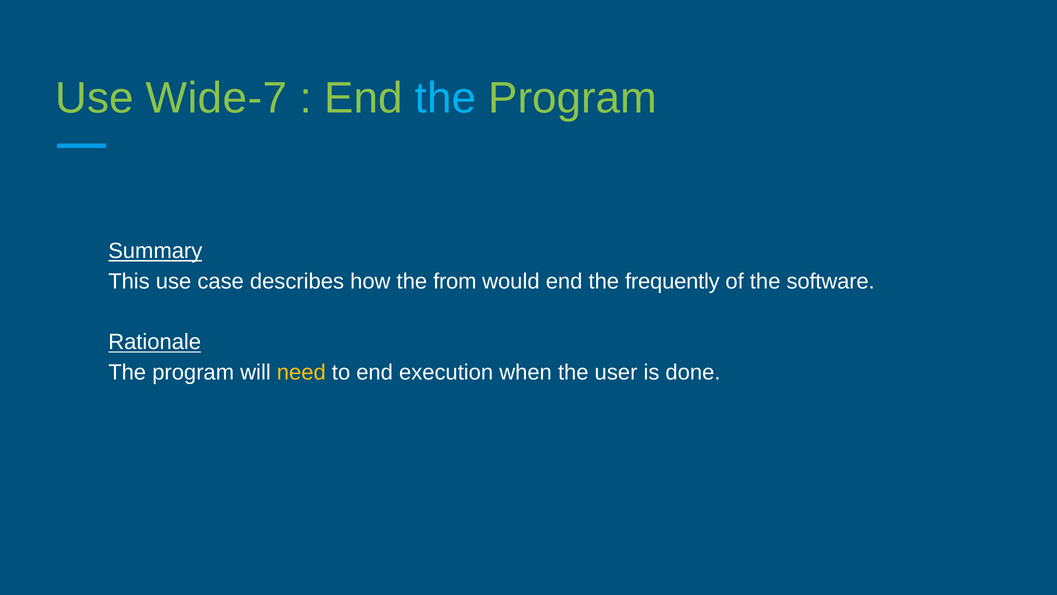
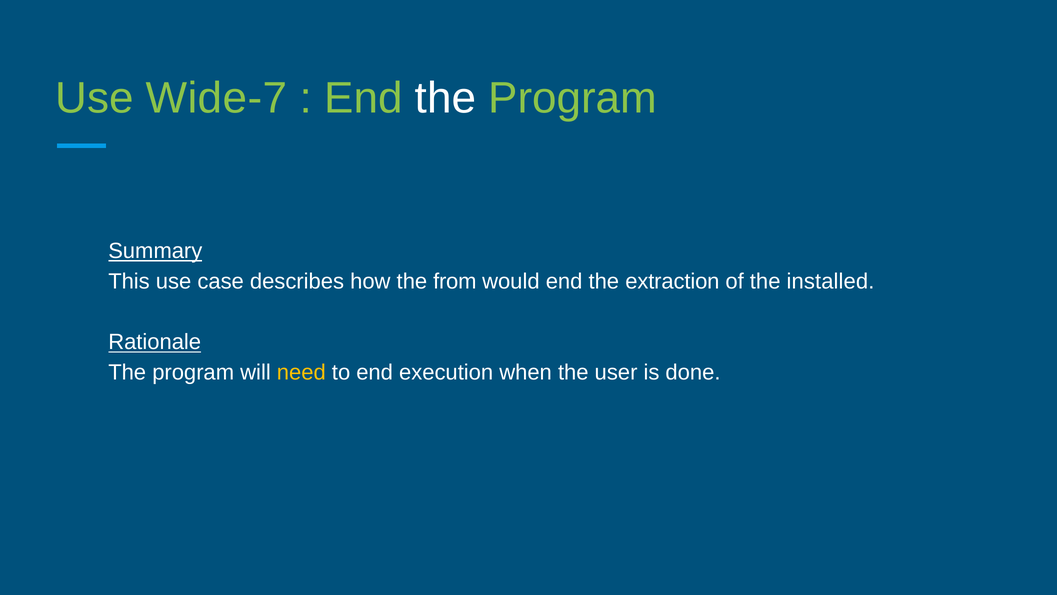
the colour: light blue -> white (446, 98)
frequently: frequently -> extraction (672, 281)
software: software -> installed (830, 281)
